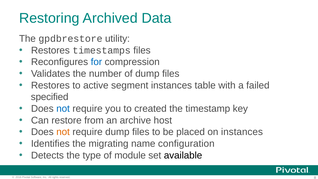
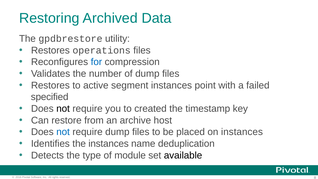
timestamps: timestamps -> operations (102, 50)
table: table -> point (205, 85)
not colour: blue -> black (63, 109)
not colour: orange -> blue (63, 132)
the migrating: migrating -> instances (109, 144)
configuration: configuration -> deduplication (186, 144)
